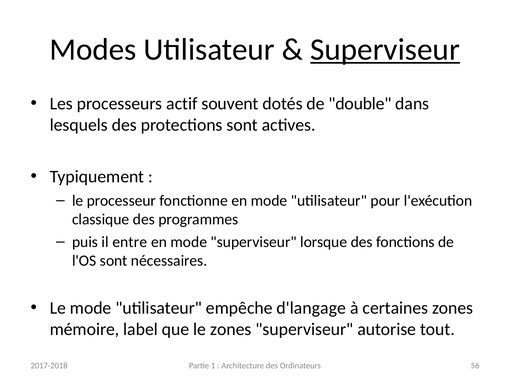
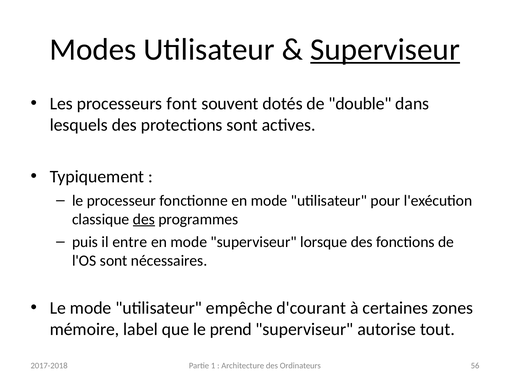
actif: actif -> font (182, 104)
des underline: none -> present (144, 219)
d'langage: d'langage -> d'courant (311, 308)
le zones: zones -> prend (231, 329)
